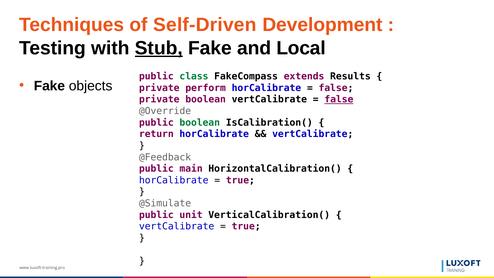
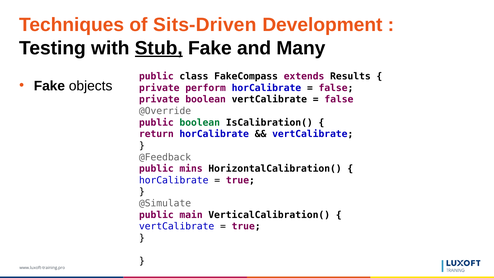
Self-Driven: Self-Driven -> Sits-Driven (205, 25)
Local: Local -> Many (301, 48)
class colour: green -> black (194, 76)
false underline: present -> none (339, 99)
main: main -> mins (191, 169)
unit: unit -> main (191, 215)
